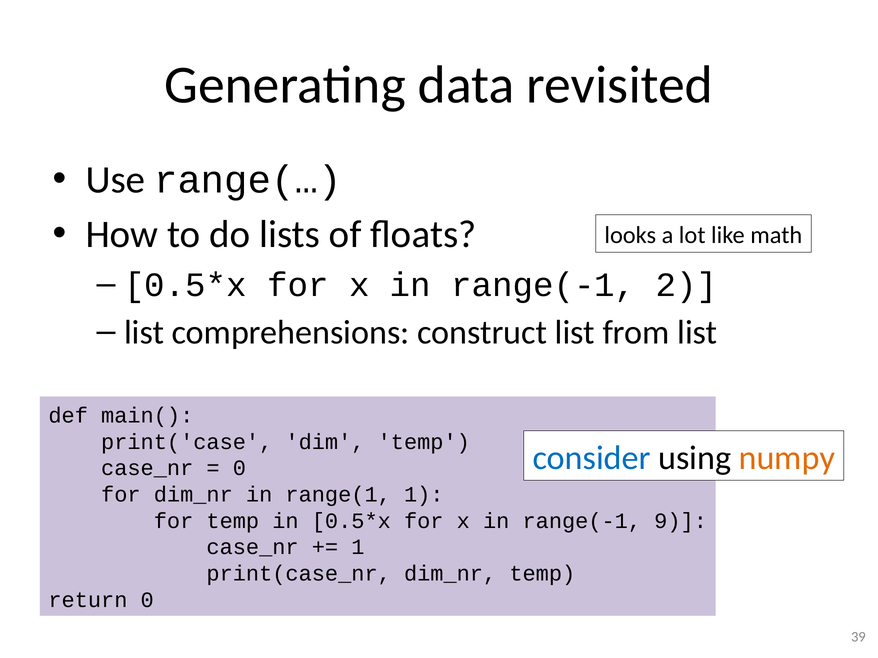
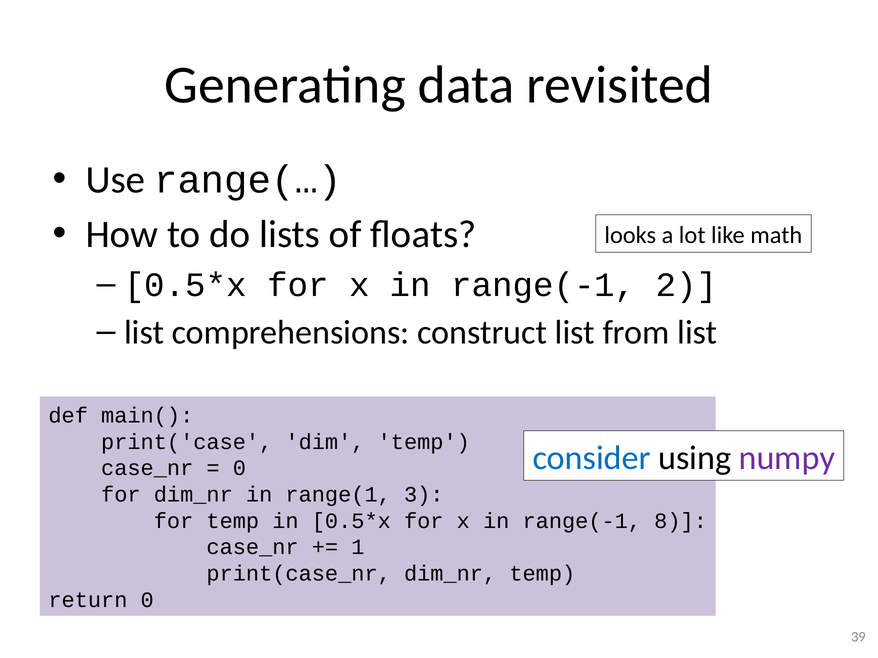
numpy colour: orange -> purple (787, 458)
range(1 1: 1 -> 3 (424, 495)
9: 9 -> 8 (681, 521)
